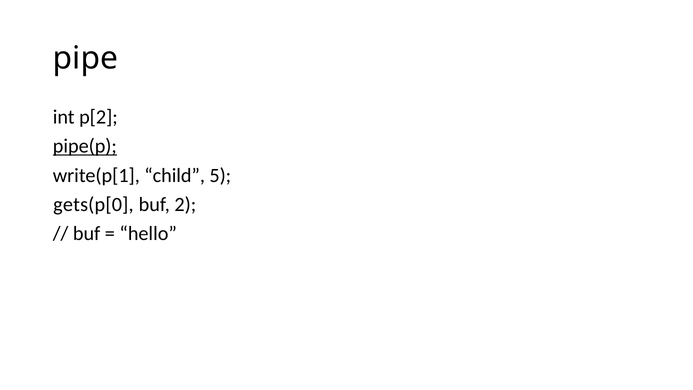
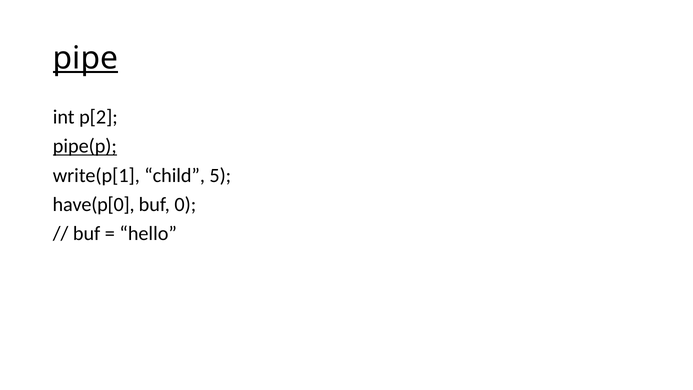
pipe underline: none -> present (85, 58)
gets(p[0: gets(p[0 -> have(p[0 (94, 204)
2: 2 -> 0 (185, 204)
